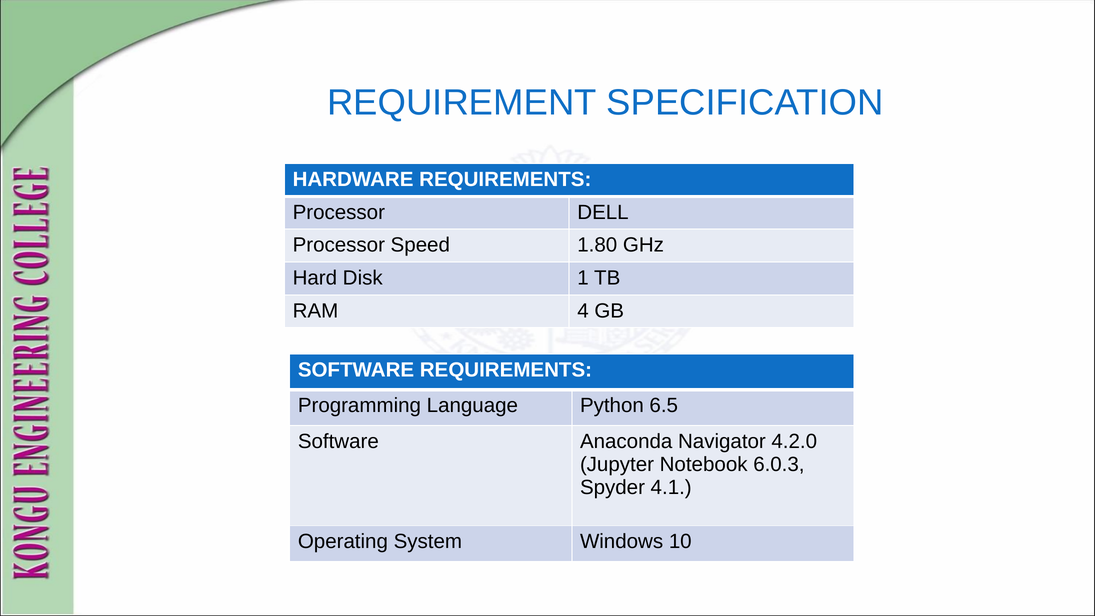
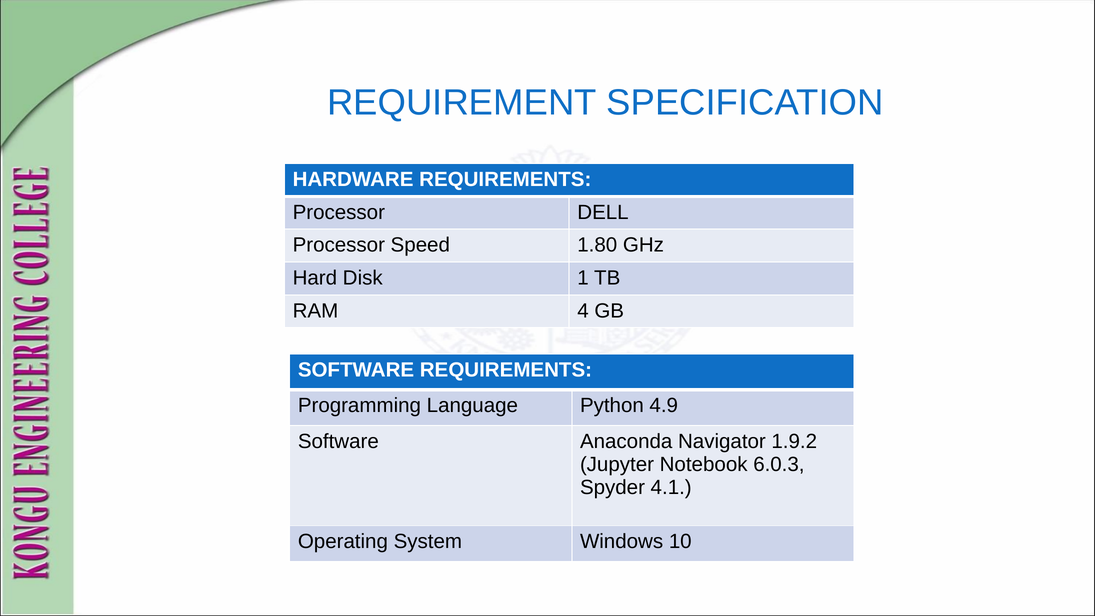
6.5: 6.5 -> 4.9 (664, 406)
4.2.0: 4.2.0 -> 1.9.2 (794, 441)
